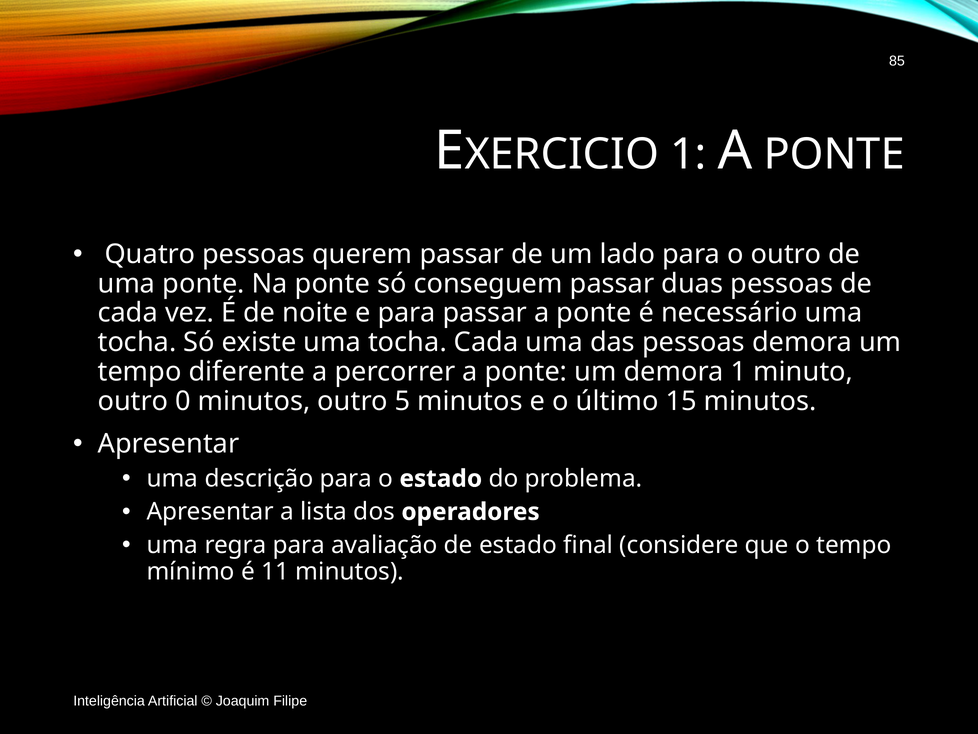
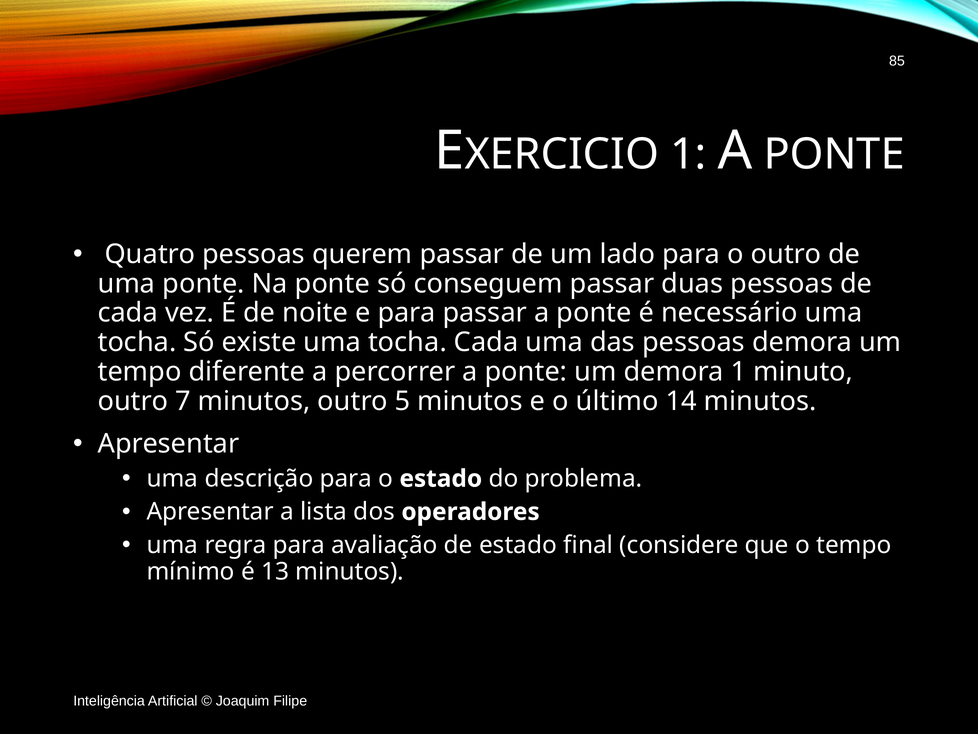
0: 0 -> 7 (183, 401)
15: 15 -> 14 (681, 401)
11: 11 -> 13 (275, 571)
